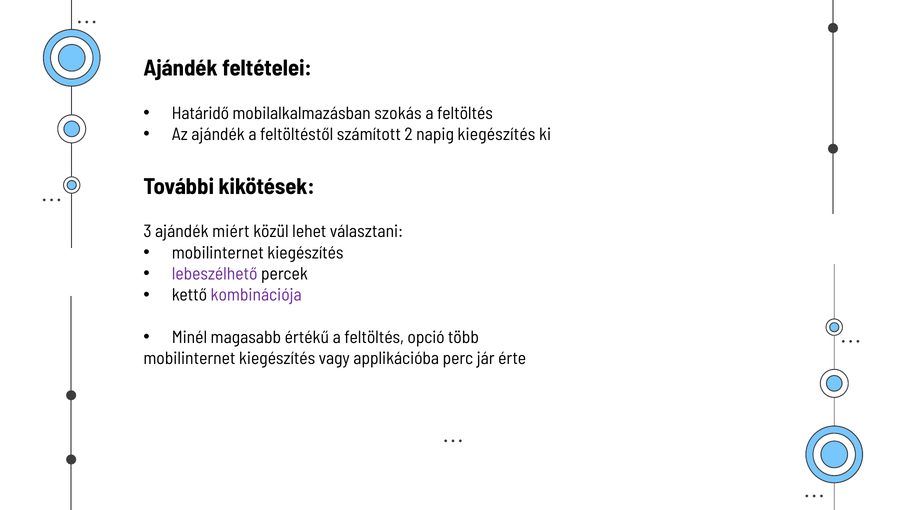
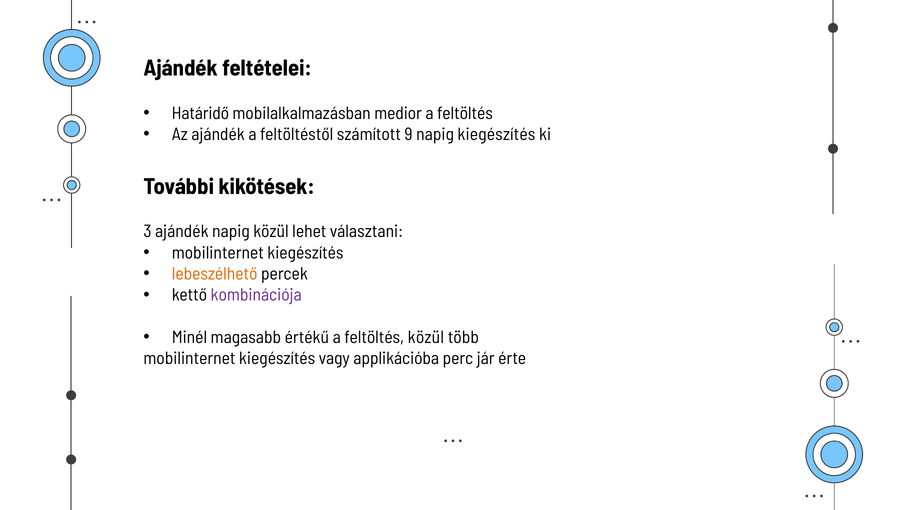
szokás: szokás -> medior (398, 113)
2: 2 -> 9 (409, 134)
ajándék miért: miért -> napig (231, 231)
lebeszélhető colour: purple -> orange (215, 274)
feltöltés opció: opció -> közül (426, 337)
